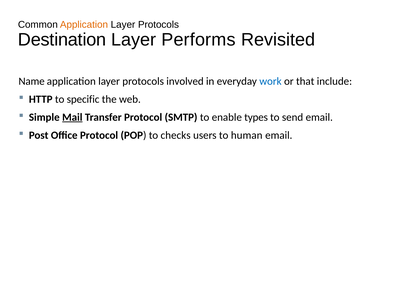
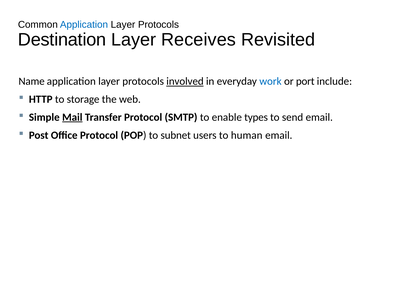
Application colour: orange -> blue (84, 25)
Performs: Performs -> Receives (198, 40)
involved underline: none -> present (185, 81)
that: that -> port (305, 81)
specific: specific -> storage (83, 99)
checks: checks -> subnet (176, 135)
